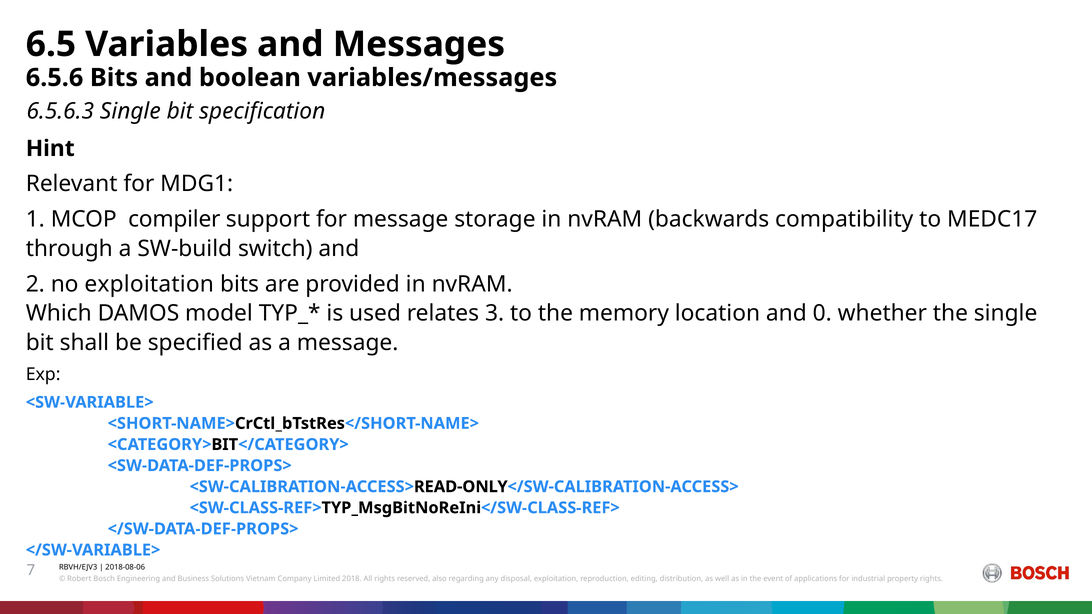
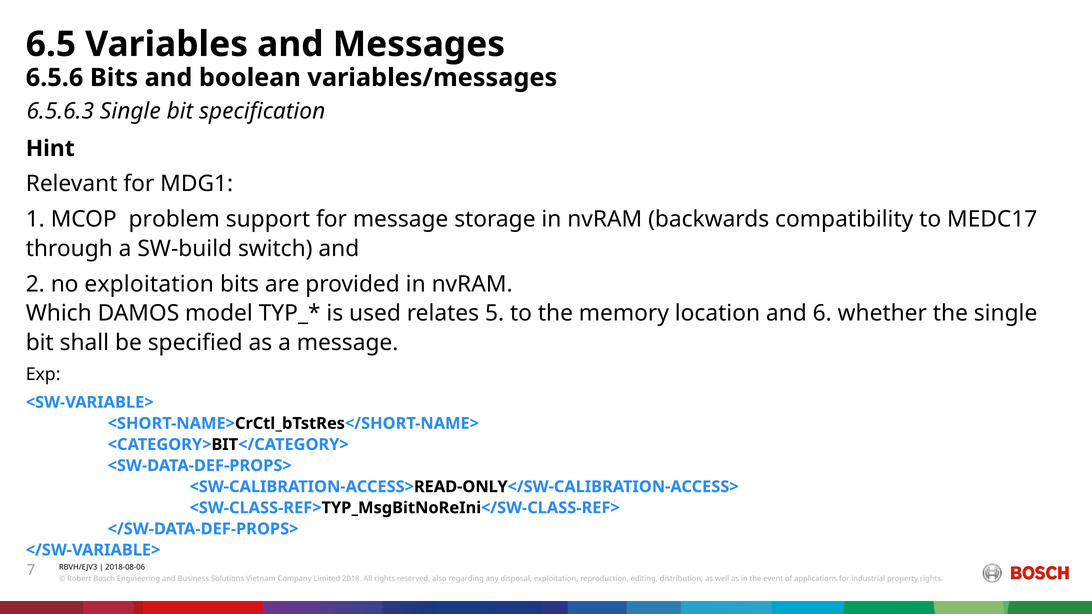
compiler: compiler -> problem (174, 220)
3: 3 -> 5 (495, 314)
0: 0 -> 6 (822, 314)
